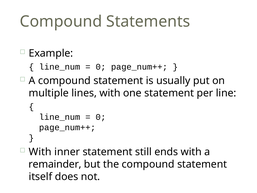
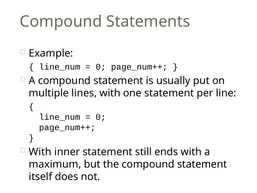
remainder: remainder -> maximum (55, 164)
